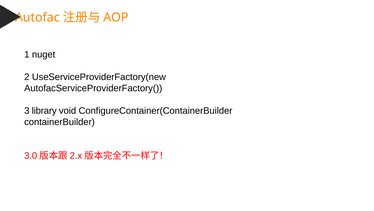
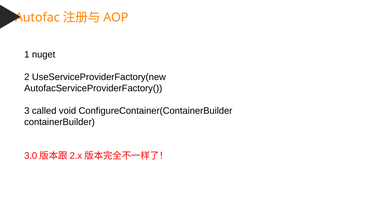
library: library -> called (44, 110)
